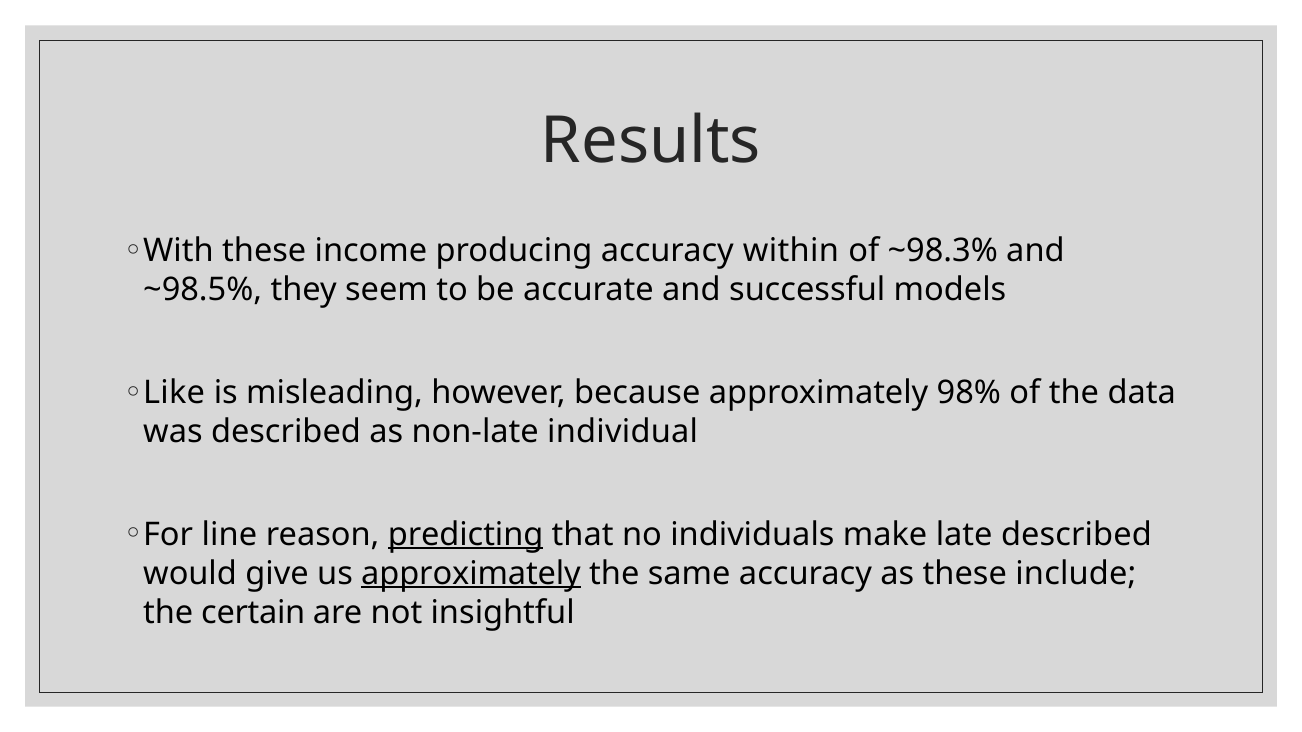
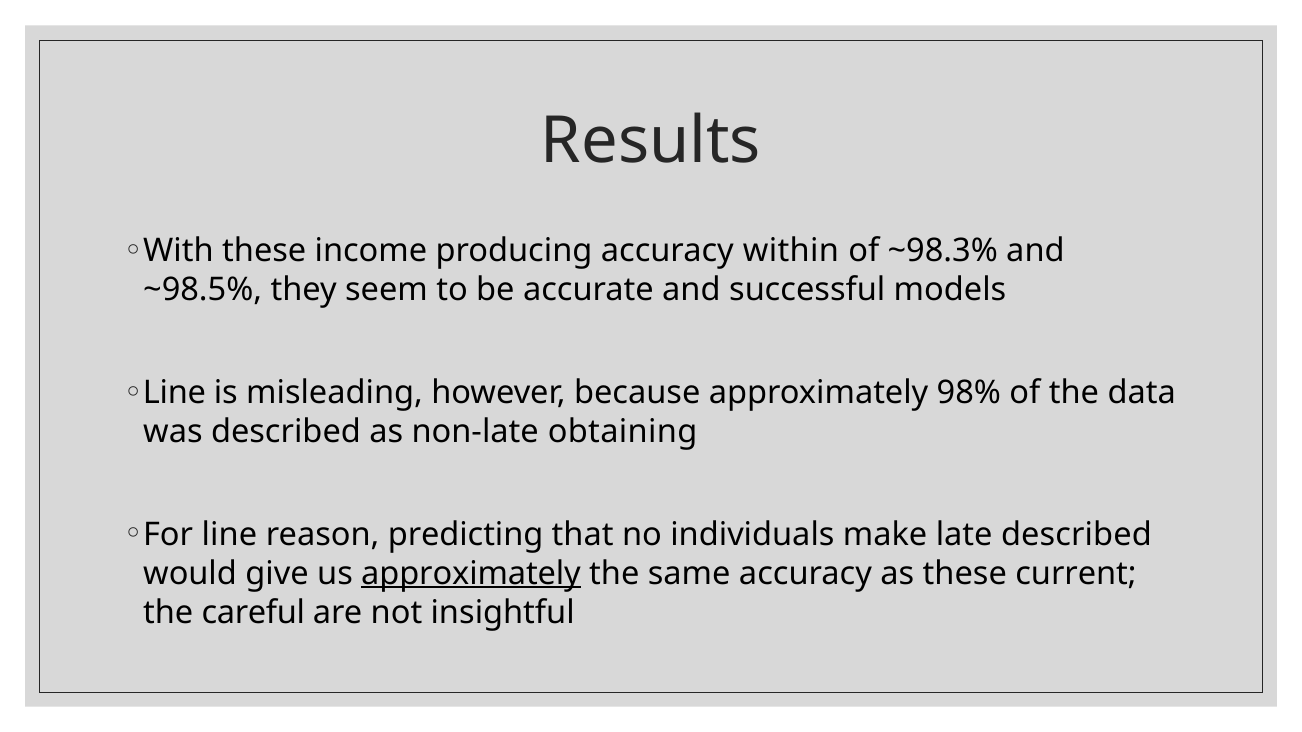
Like: Like -> Line (174, 393)
individual: individual -> obtaining (623, 432)
predicting underline: present -> none (466, 535)
include: include -> current (1076, 574)
certain: certain -> careful (253, 613)
